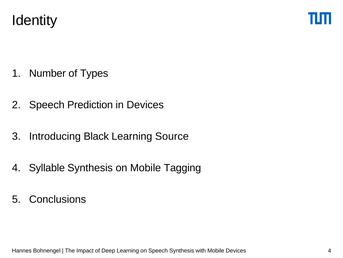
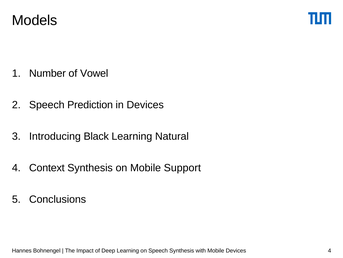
Identity: Identity -> Models (35, 20)
Types: Types -> Vowel (94, 73)
Source: Source -> Natural (172, 136)
Syllable: Syllable -> Context (47, 167)
Tagging: Tagging -> Support (182, 167)
